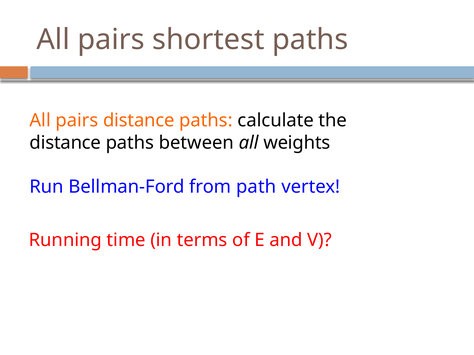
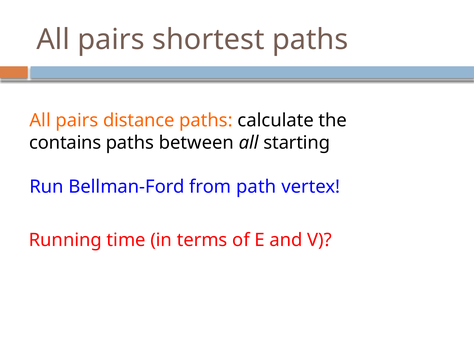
distance: distance -> contains (65, 143)
weights: weights -> starting (297, 143)
